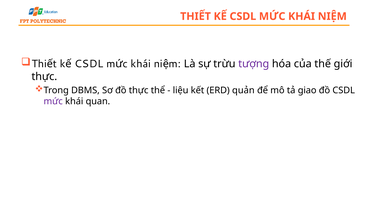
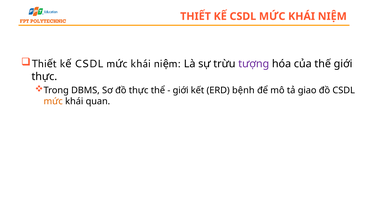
liệu: liệu -> giới (181, 90)
quản: quản -> bệnh (243, 90)
mức colour: purple -> orange (53, 101)
